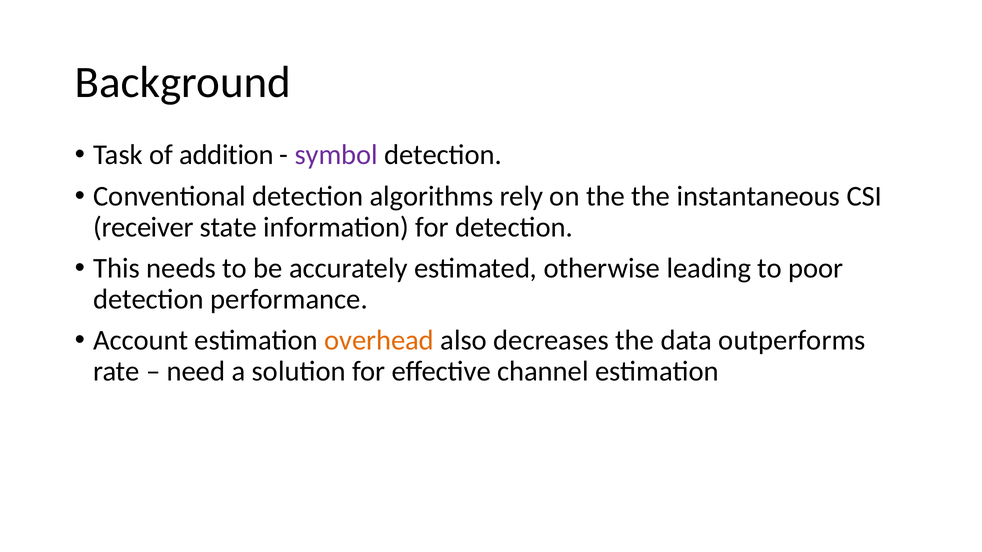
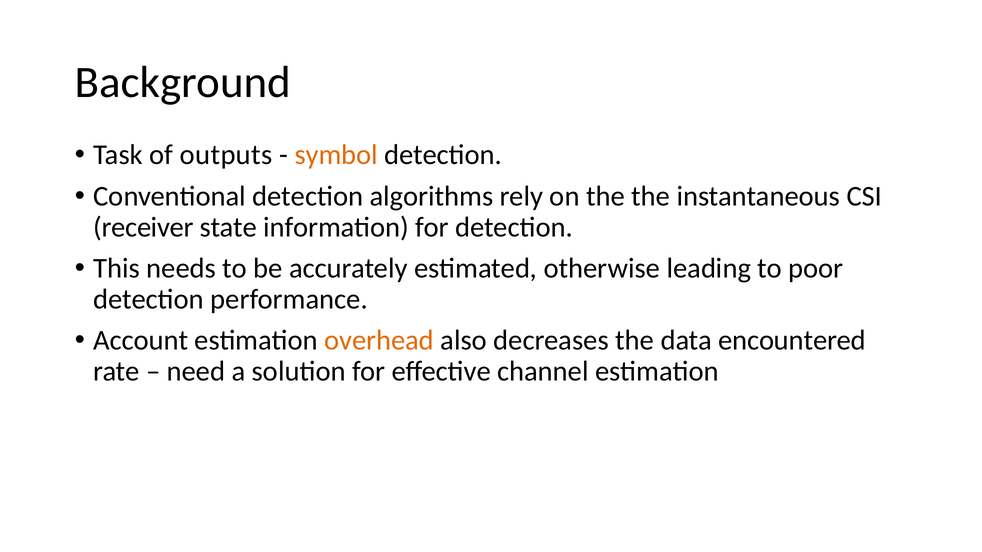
addition: addition -> outputs (226, 155)
symbol colour: purple -> orange (336, 155)
outperforms: outperforms -> encountered (792, 341)
